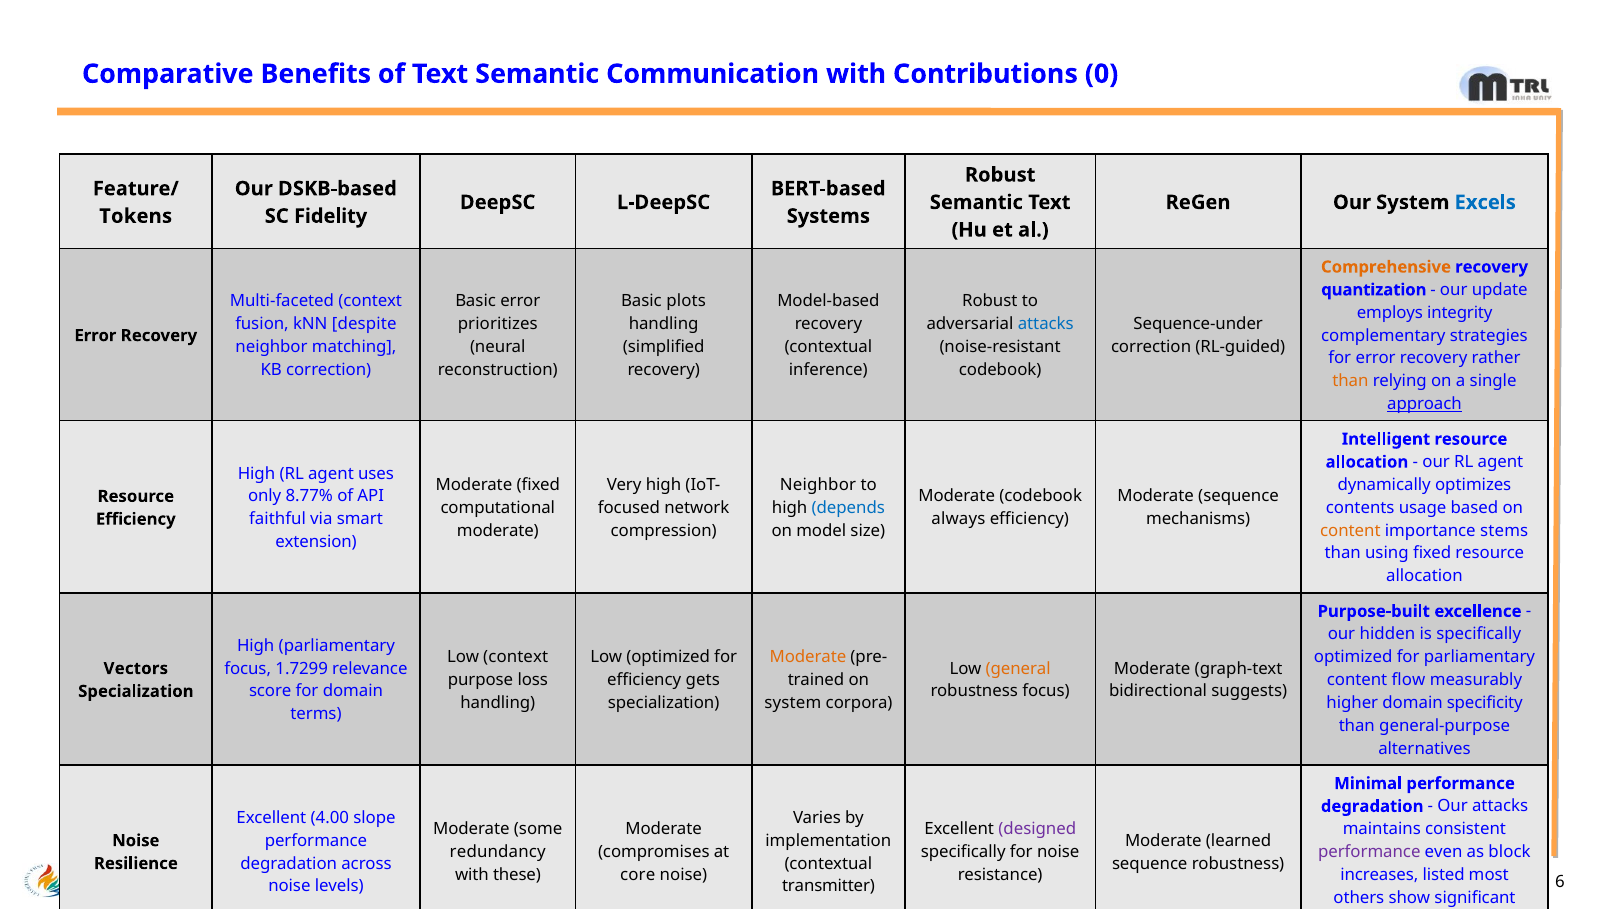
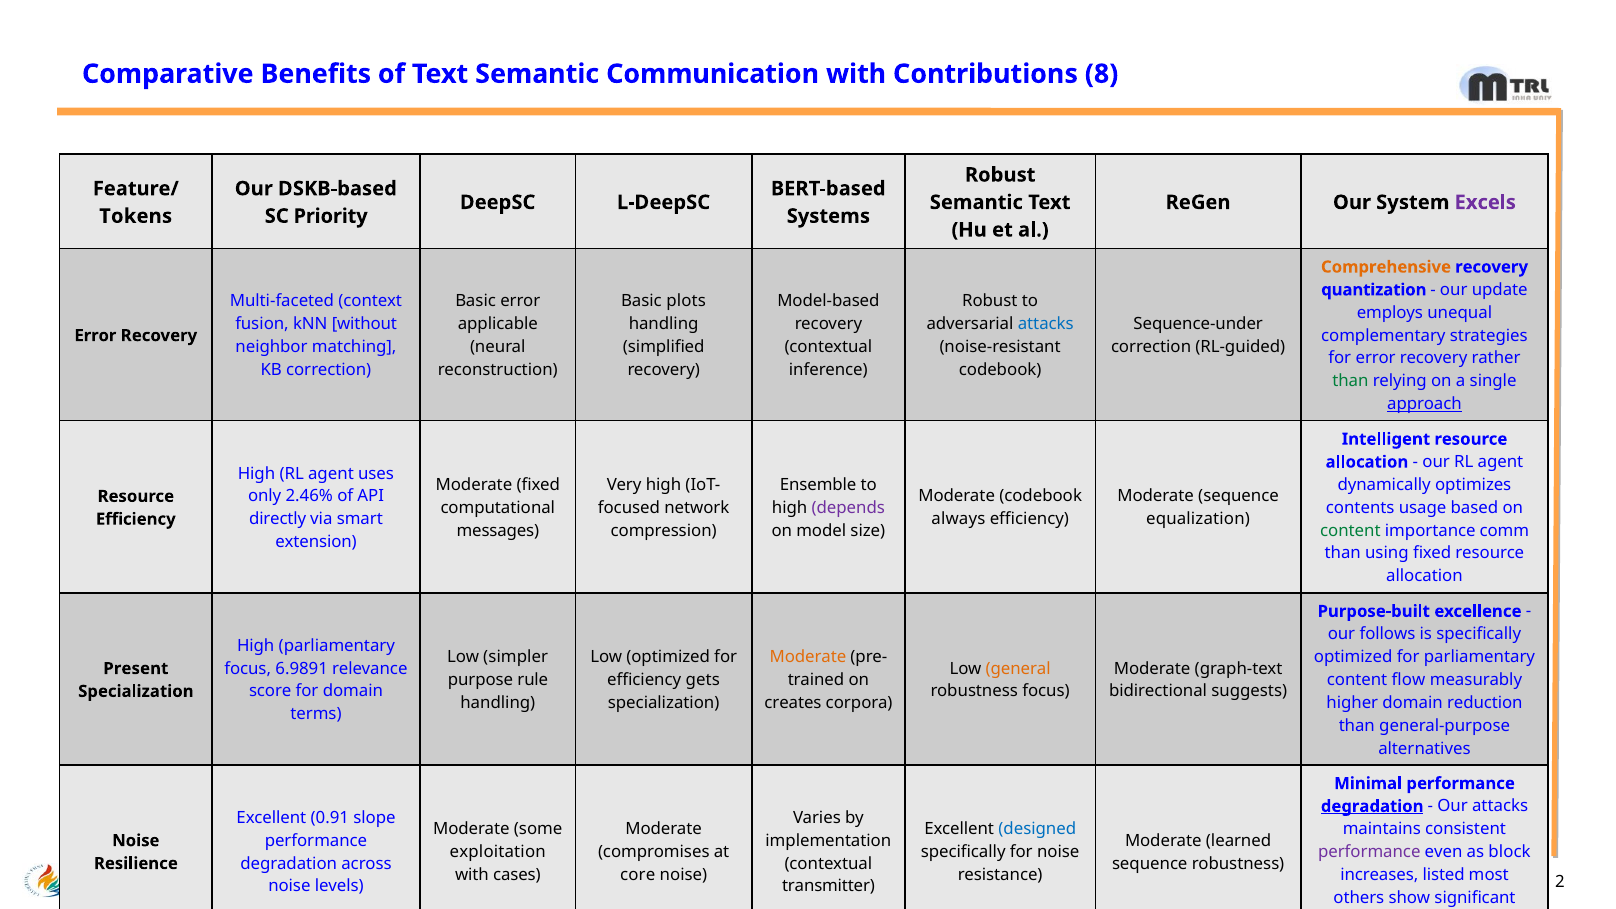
0: 0 -> 8 (1102, 74)
Excels colour: blue -> purple (1485, 202)
Fidelity: Fidelity -> Priority (331, 216)
integrity: integrity -> unequal (1460, 313)
despite: despite -> without (364, 324)
prioritizes: prioritizes -> applicable (498, 324)
than colour: orange -> green (1350, 381)
Neighbor: Neighbor -> Ensemble (818, 485)
8.77%: 8.77% -> 2.46% (309, 496)
depends colour: blue -> purple (848, 508)
faithful: faithful -> directly (278, 519)
mechanisms: mechanisms -> equalization (1198, 519)
moderate: moderate -> messages (498, 531)
content colour: orange -> green (1350, 531)
stems: stems -> comm (1504, 531)
hidden: hidden -> follows (1387, 634)
Low context: context -> simpler (516, 657)
1.7299: 1.7299 -> 6.9891 (302, 668)
Vectors: Vectors -> Present (136, 668)
loss: loss -> rule (533, 680)
system: system -> creates (793, 703)
specificity: specificity -> reduction (1485, 703)
degradation underline: none -> present (1372, 806)
4.00: 4.00 -> 0.91 (330, 818)
designed colour: purple -> blue (1037, 829)
redundancy: redundancy -> exploitation (498, 852)
these: these -> cases (517, 875)
6: 6 -> 2 (1560, 882)
